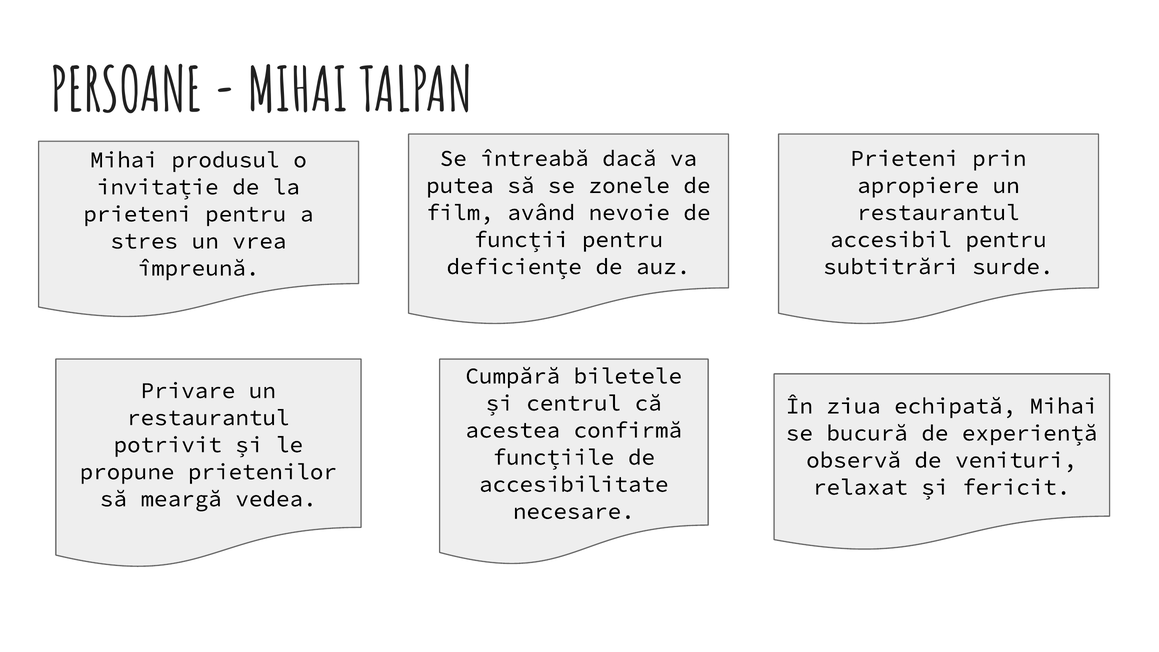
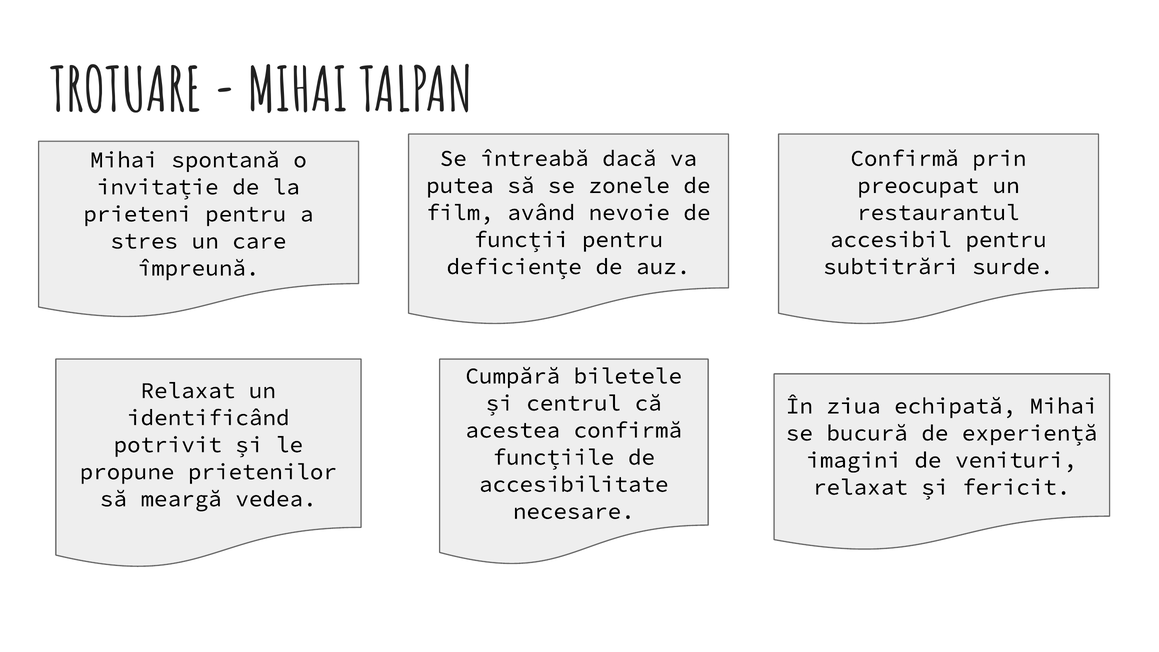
PERSOANE: PERSOANE -> TROTUARE (126, 92)
Prieteni: Prieteni -> Confirmă (905, 158)
produsul: produsul -> spontană (225, 160)
apropiere: apropiere -> preocupat (918, 185)
vrea: vrea -> care (259, 241)
Privare: Privare -> Relaxat (188, 391)
restaurantul: restaurantul -> identificând (208, 418)
observă: observă -> imagini (854, 460)
